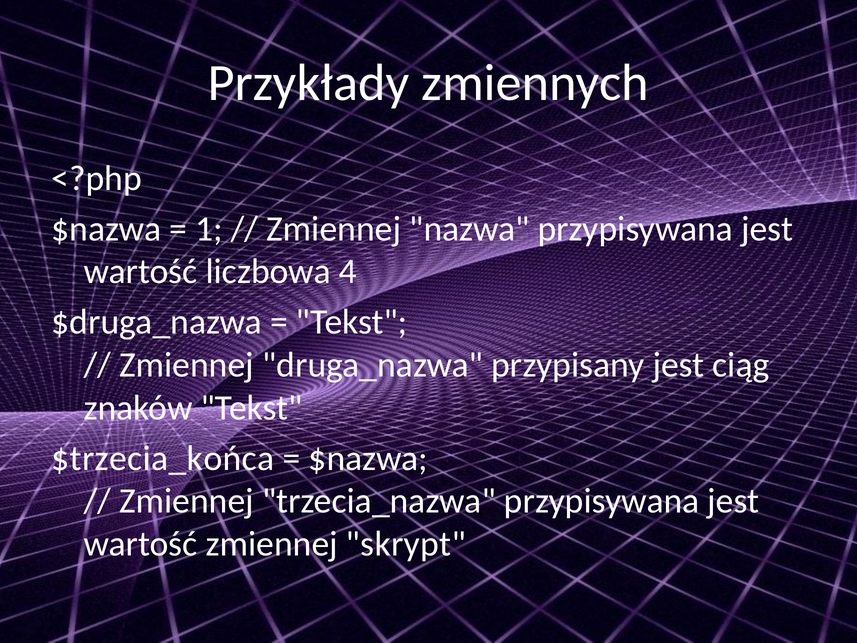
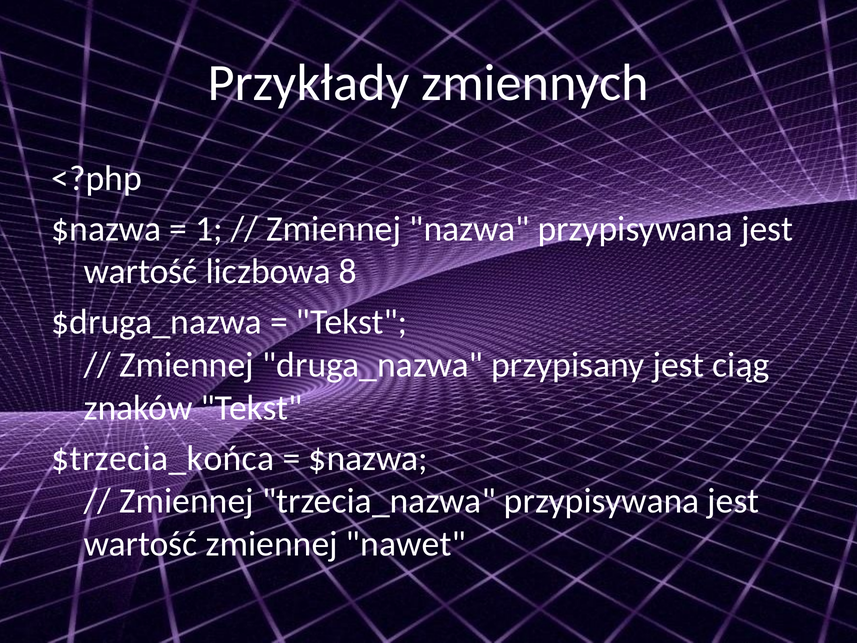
4: 4 -> 8 (348, 272)
skrypt: skrypt -> nawet (406, 544)
